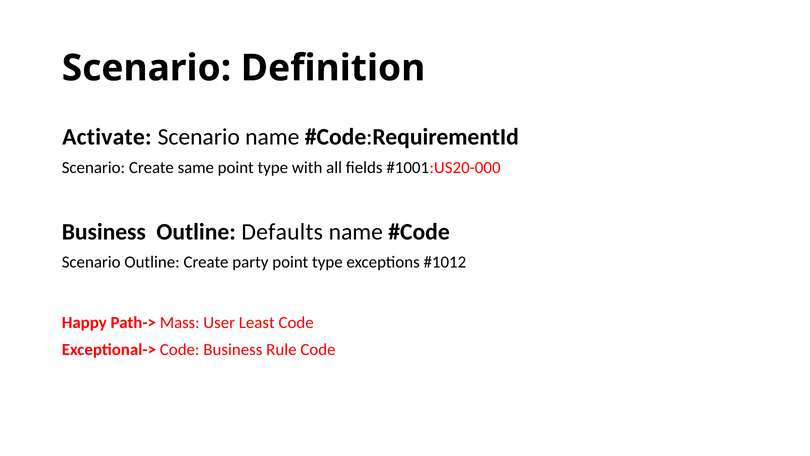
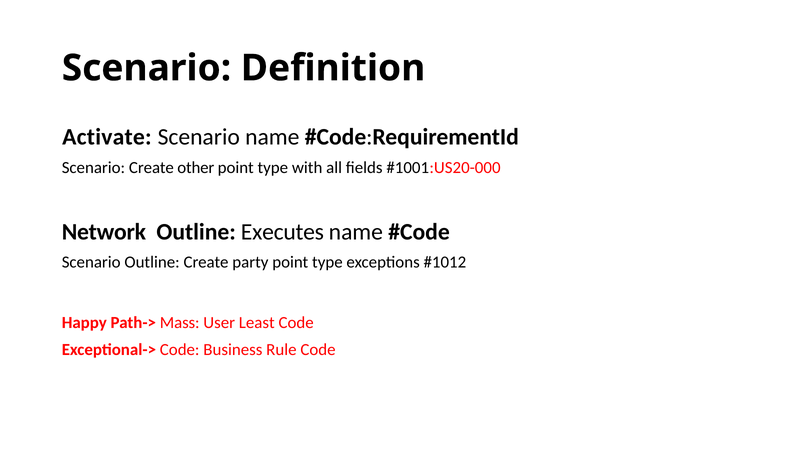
same: same -> other (196, 167)
Business: Business -> Network (104, 232)
Defaults: Defaults -> Executes (282, 232)
